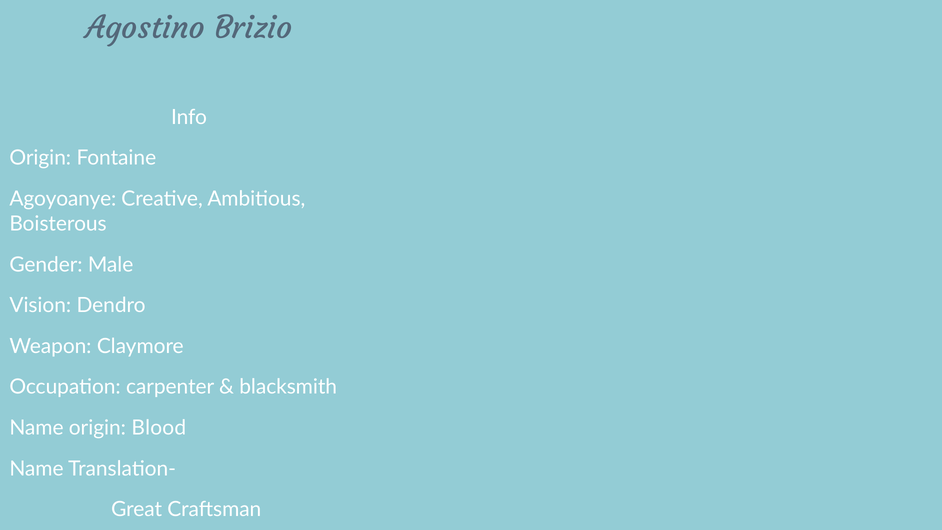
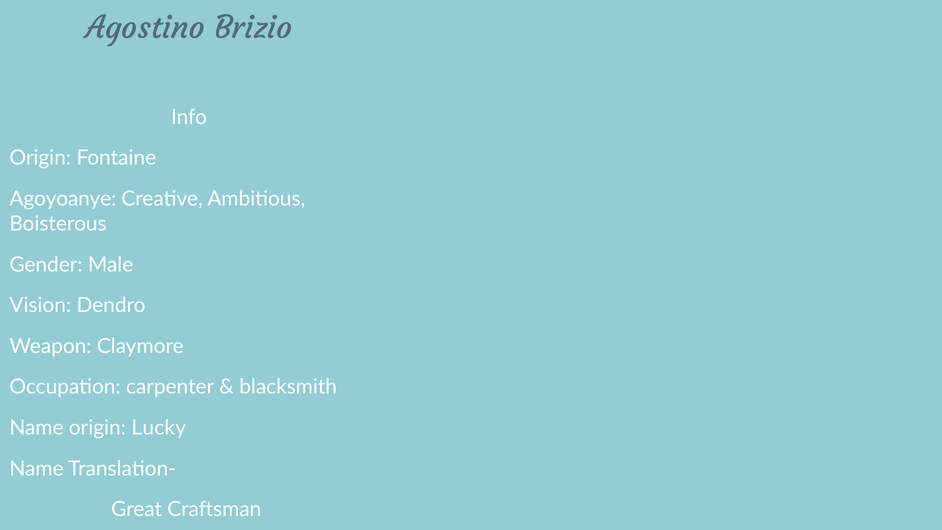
Blood: Blood -> Lucky (159, 428)
